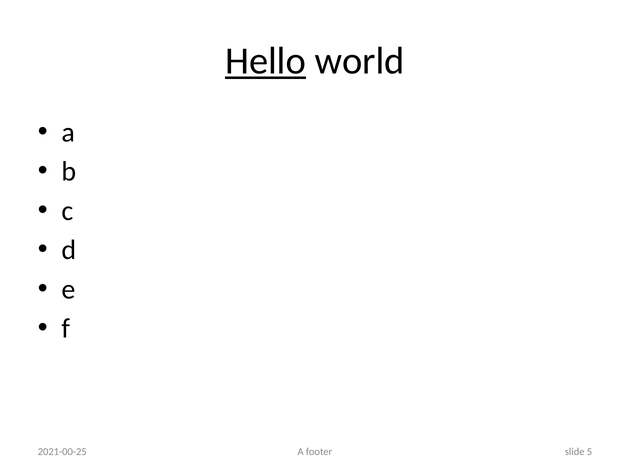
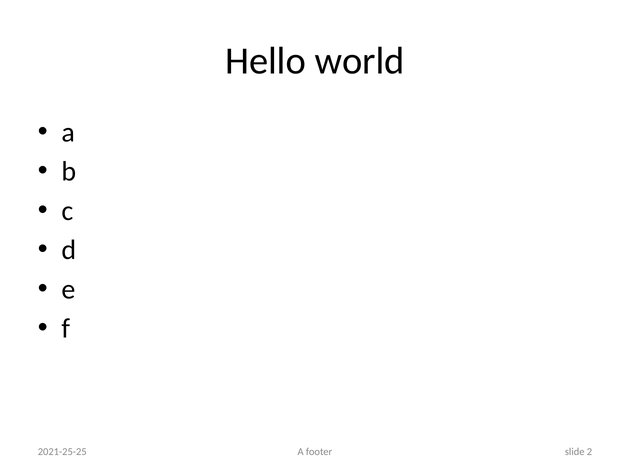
Hello underline: present -> none (266, 61)
2021-00-25: 2021-00-25 -> 2021-25-25 (62, 451)
5: 5 -> 2 (589, 451)
